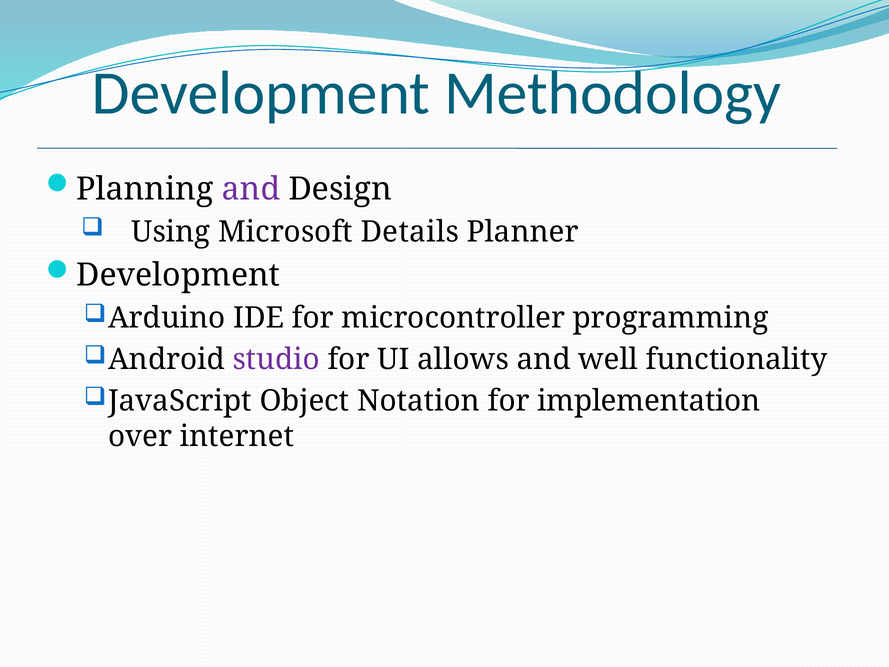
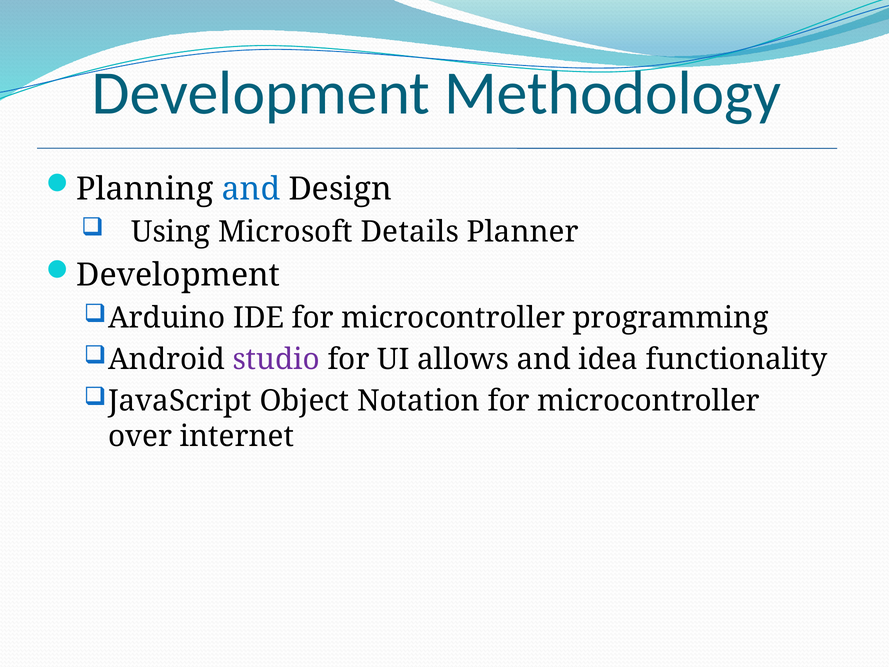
and colour: purple -> blue (251, 189)
well: well -> idea (608, 360)
Notation for implementation: implementation -> microcontroller (649, 401)
